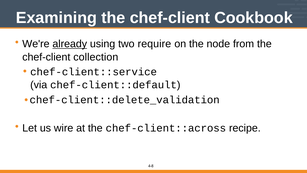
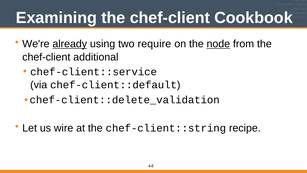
node underline: none -> present (218, 44)
collection: collection -> additional (96, 57)
chef-client::across: chef-client::across -> chef-client::string (166, 128)
